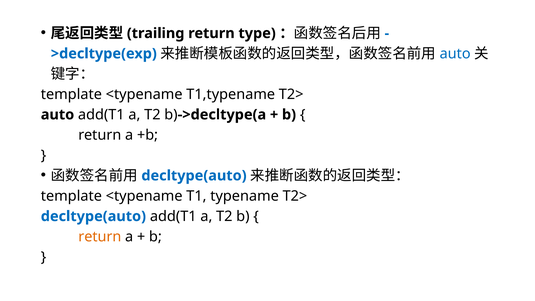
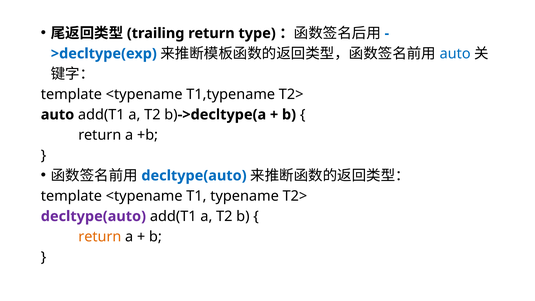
decltype(auto colour: blue -> purple (93, 216)
